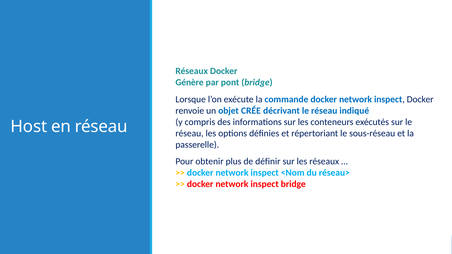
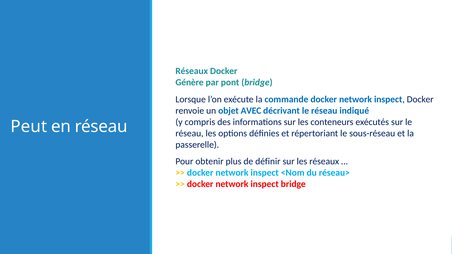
CRÉE: CRÉE -> AVEC (251, 111)
Host: Host -> Peut (29, 127)
